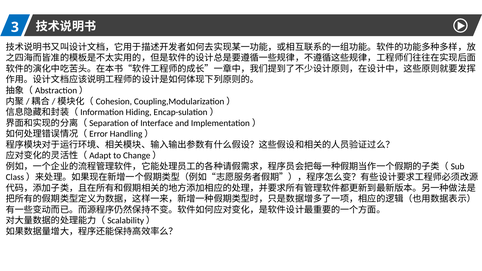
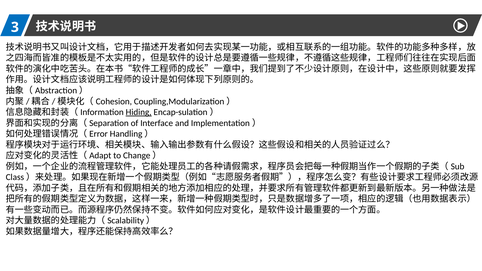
Hiding underline: none -> present (139, 112)
